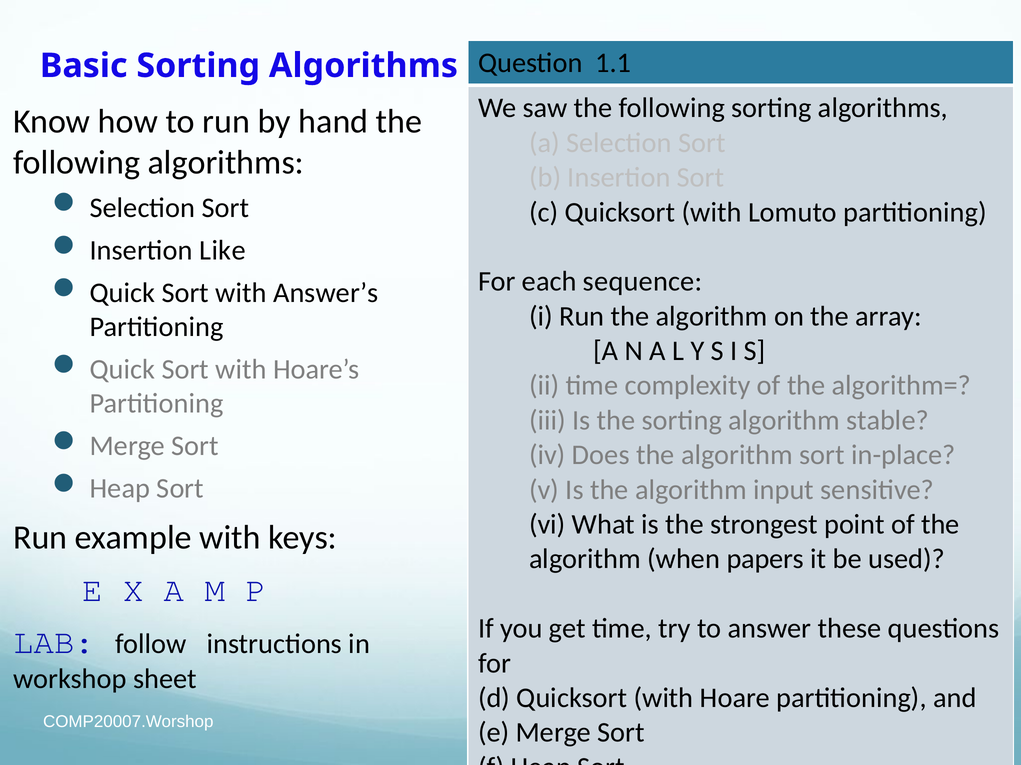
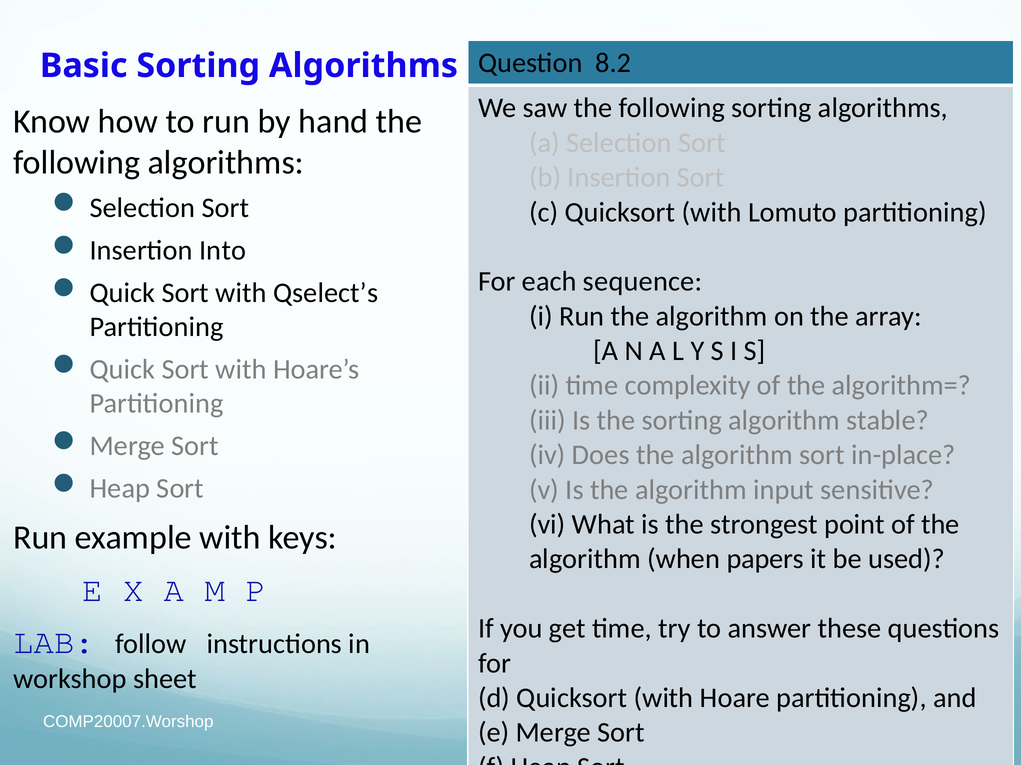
1.1: 1.1 -> 8.2 (613, 63)
Like: Like -> Into (223, 251)
Answer’s: Answer’s -> Qselect’s (326, 293)
